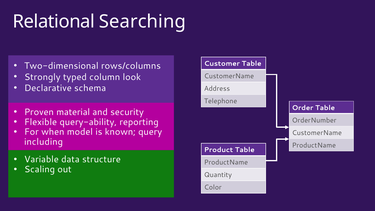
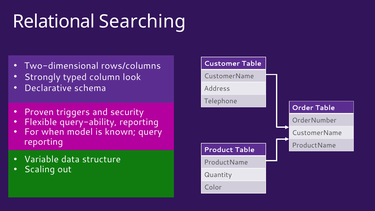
material: material -> triggers (73, 112)
including: including -> reporting (44, 142)
